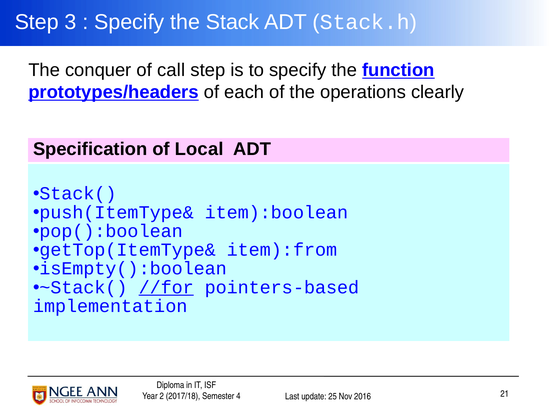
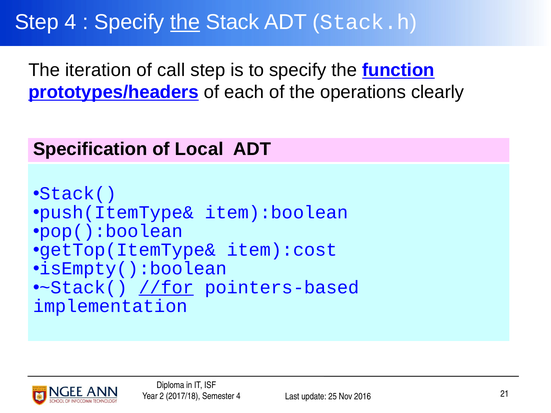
Step 3: 3 -> 4 (71, 22)
the underline: none -> present (185, 22)
conquer: conquer -> iteration (98, 70)
item):from: item):from -> item):cost (282, 250)
